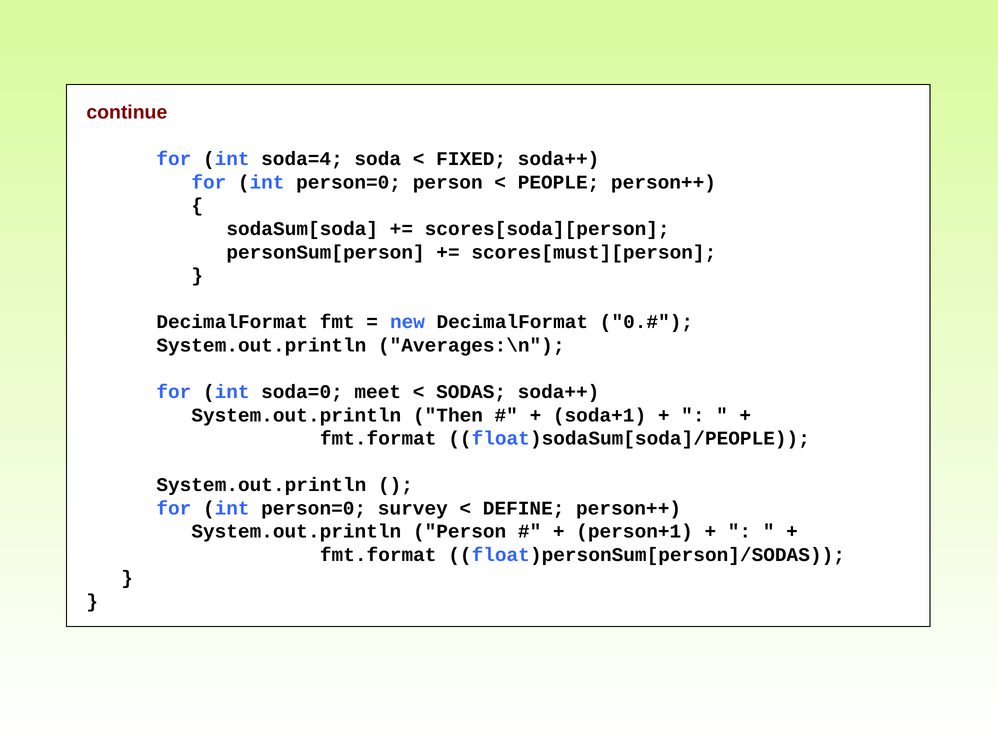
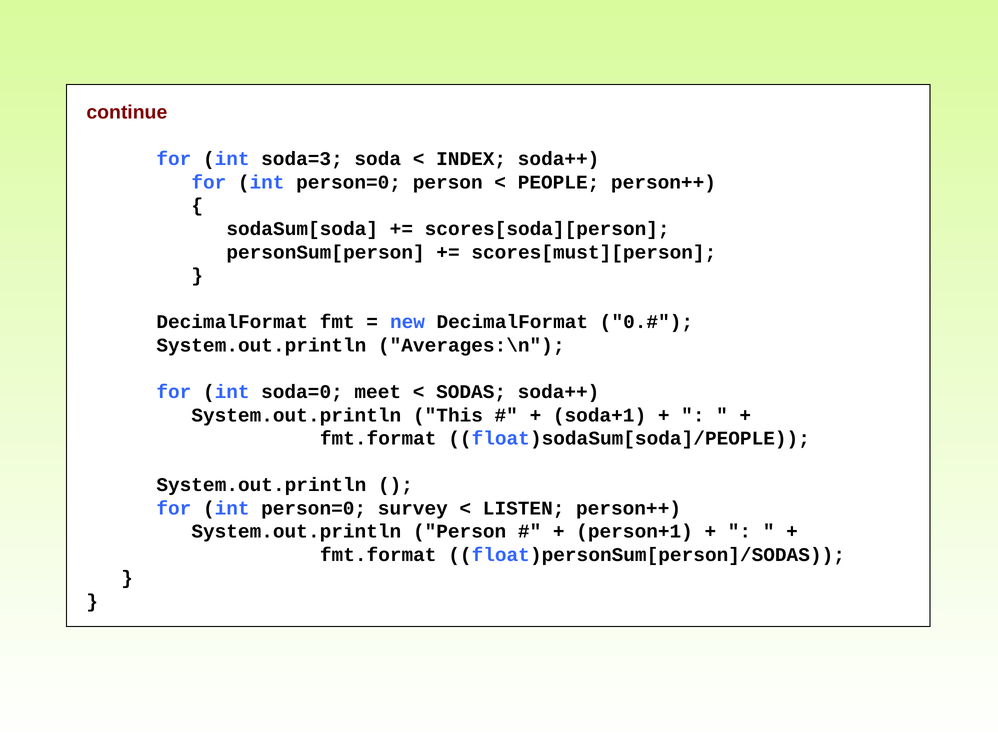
soda=4: soda=4 -> soda=3 (302, 159)
FIXED: FIXED -> INDEX (471, 159)
Then: Then -> This (448, 415)
DEFINE: DEFINE -> LISTEN (524, 509)
